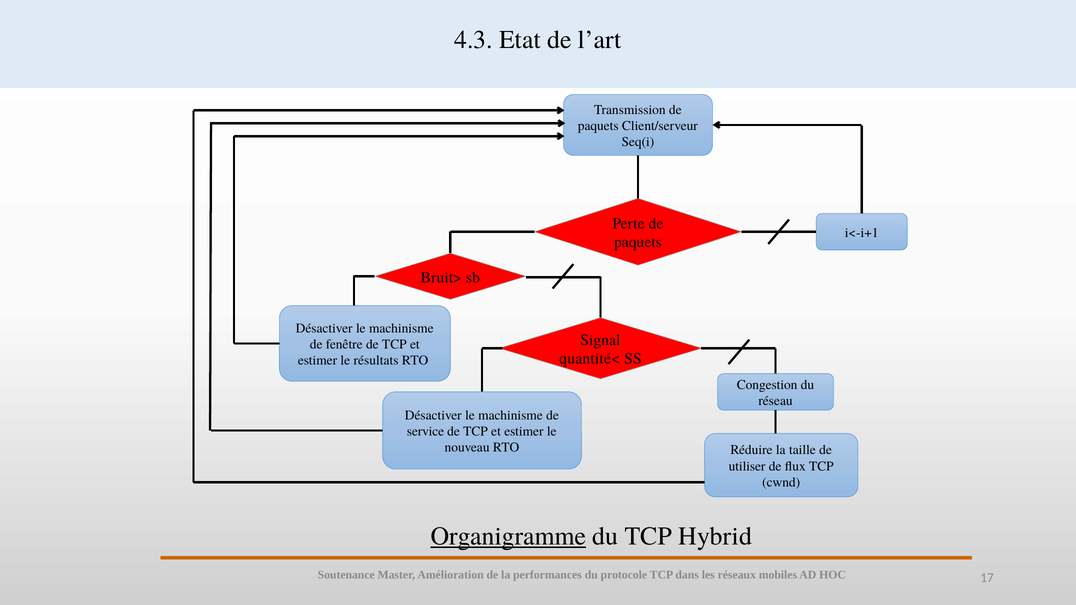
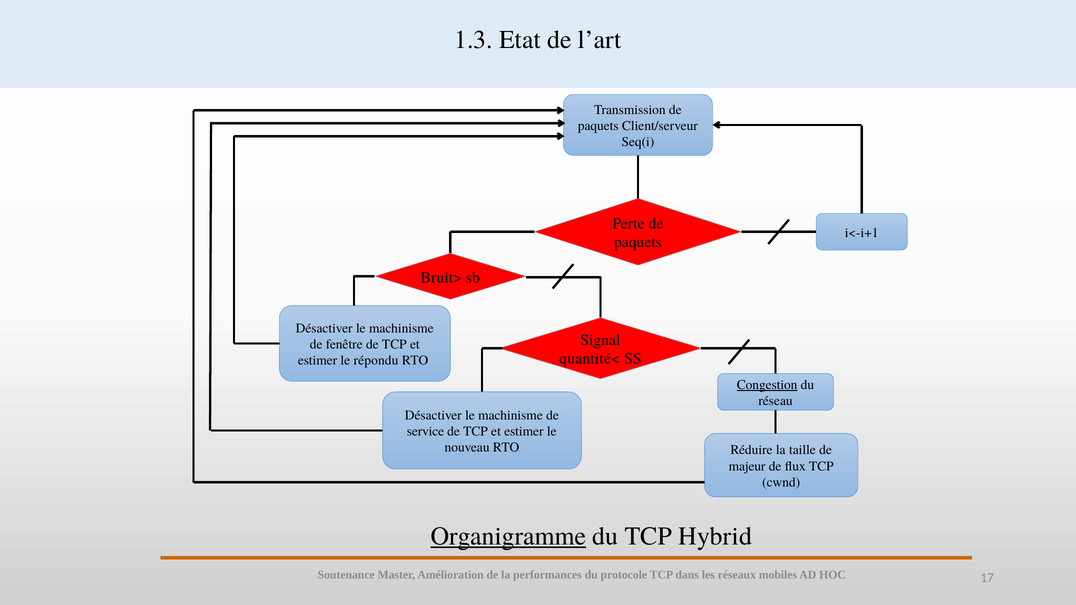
4.3: 4.3 -> 1.3 (473, 40)
résultats: résultats -> répondu (376, 361)
Congestion underline: none -> present (767, 385)
utiliser: utiliser -> majeur (747, 466)
